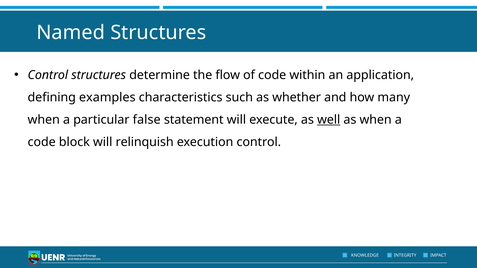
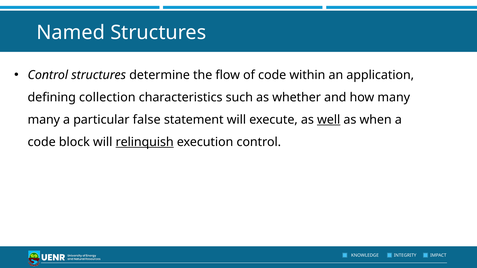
examples: examples -> collection (107, 98)
when: when -> many (44, 120)
relinquish underline: none -> present (145, 142)
